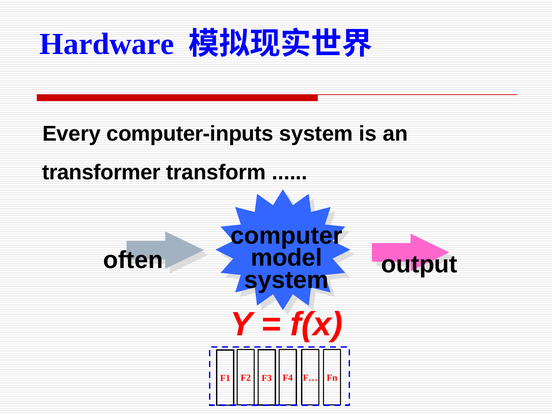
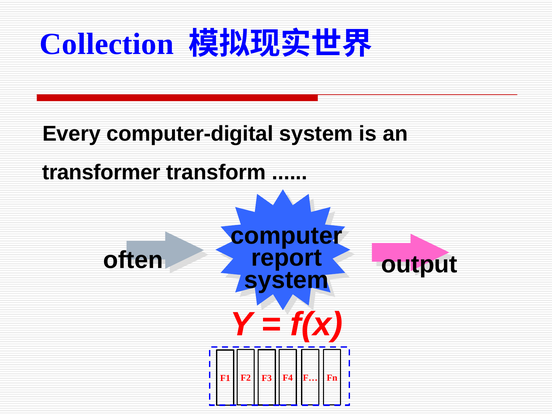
Hardware: Hardware -> Collection (107, 44)
computer-inputs: computer-inputs -> computer-digital (190, 134)
model: model -> report (286, 258)
